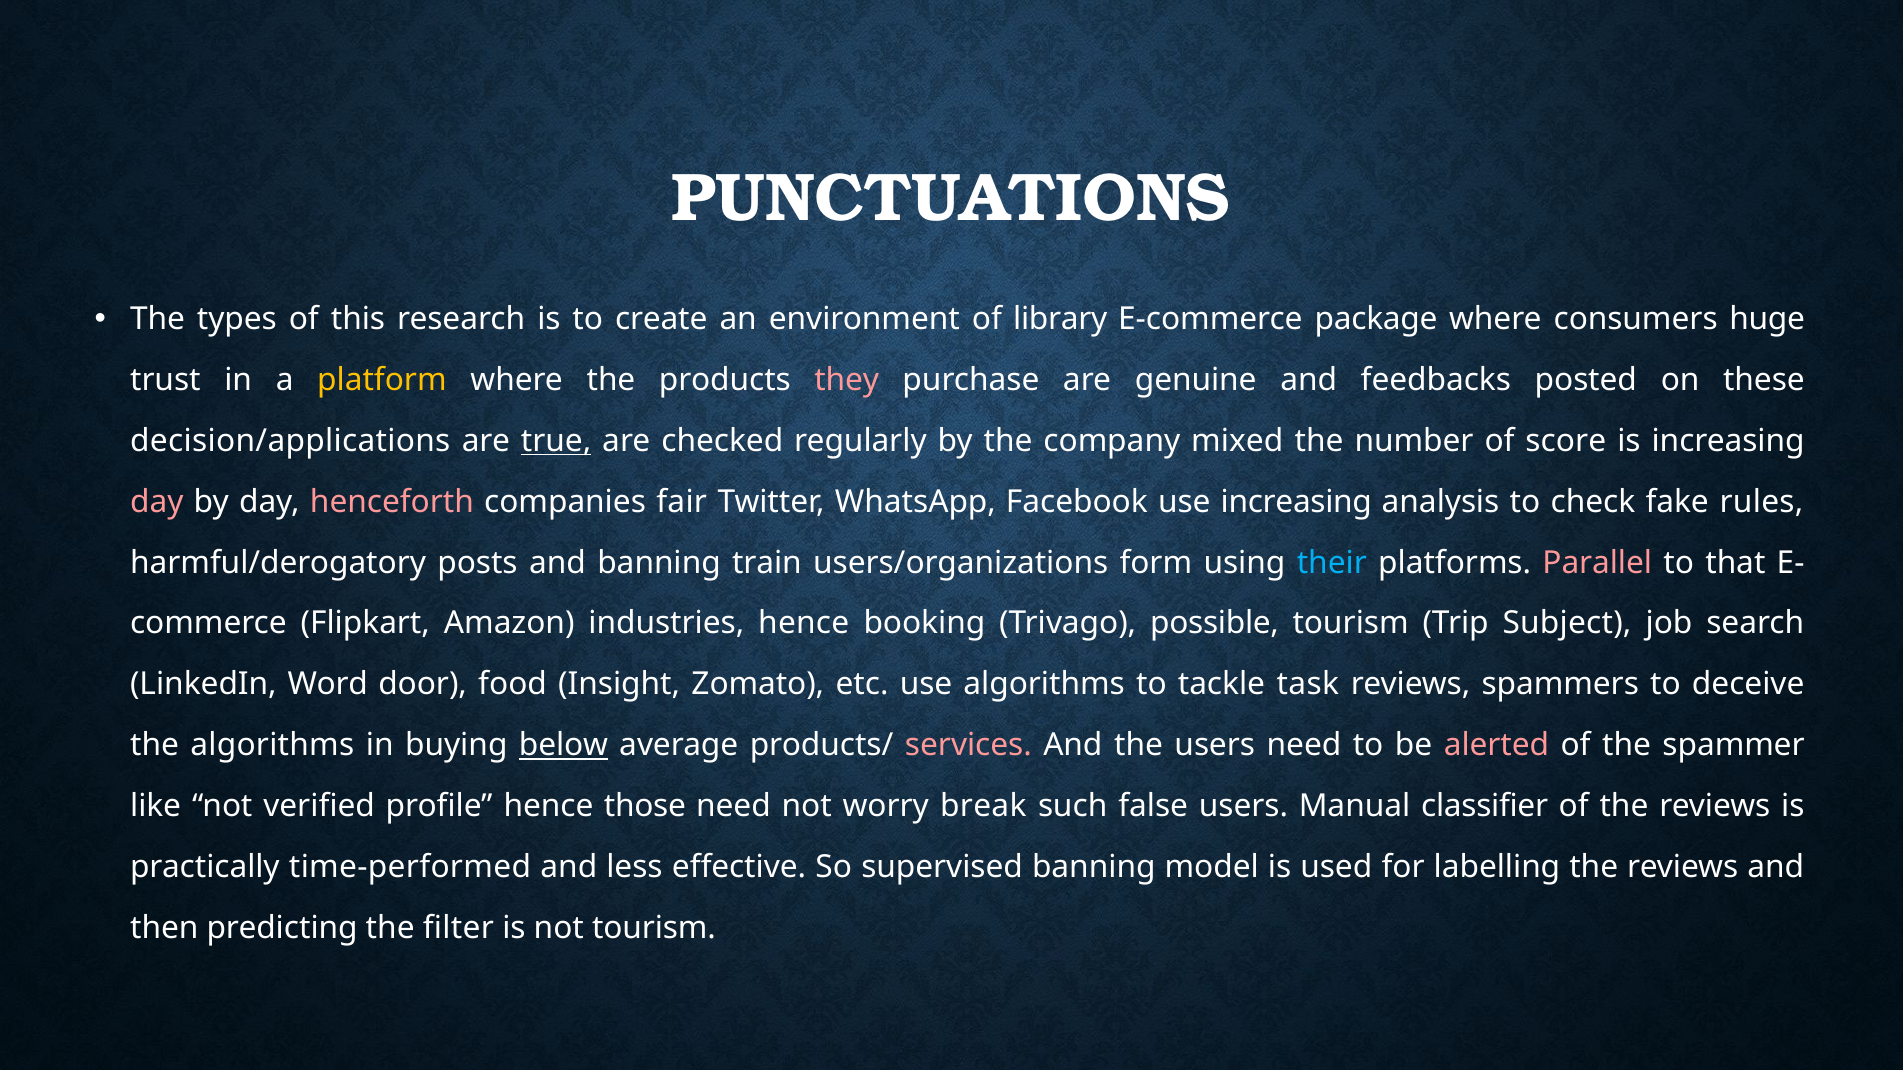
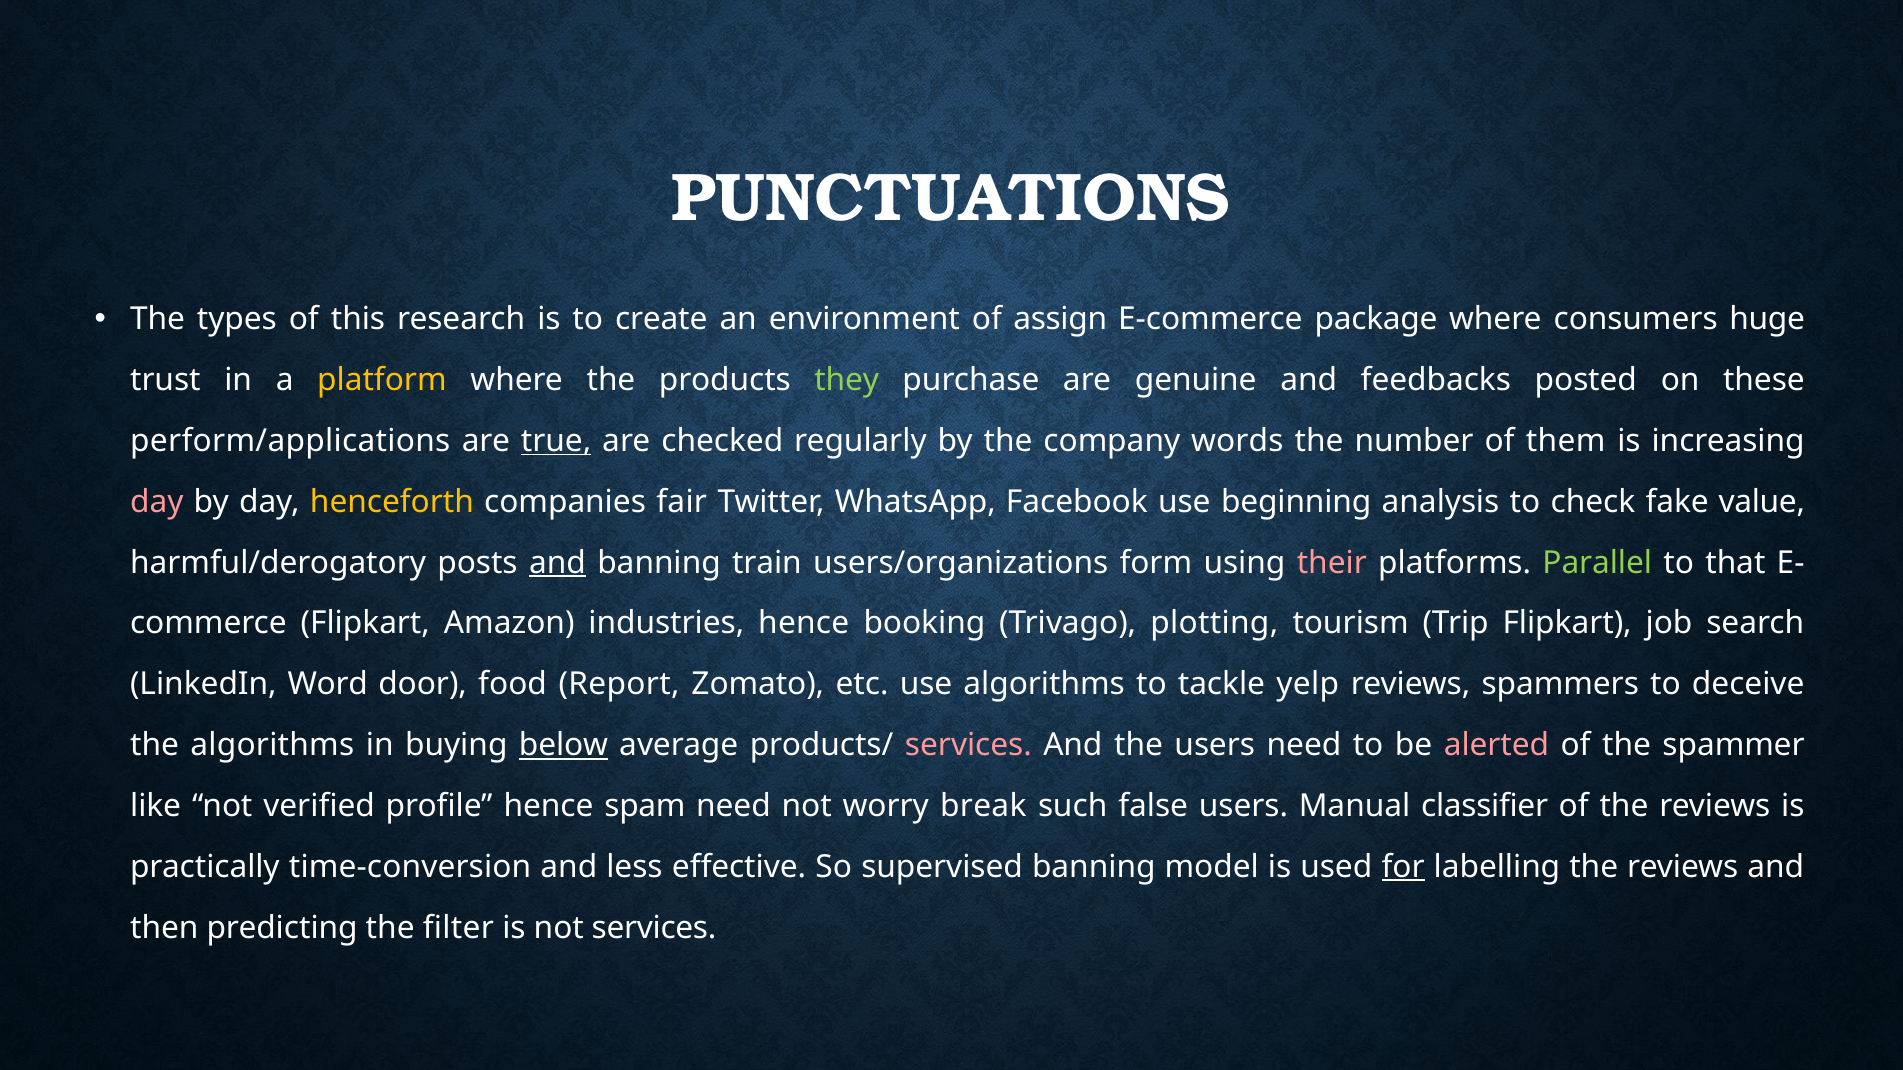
library: library -> assign (1060, 319)
they colour: pink -> light green (847, 380)
decision/applications: decision/applications -> perform/applications (290, 441)
mixed: mixed -> words (1237, 441)
score: score -> them (1566, 441)
henceforth colour: pink -> yellow (392, 502)
use increasing: increasing -> beginning (1296, 502)
rules: rules -> value (1762, 502)
and underline: none -> present (557, 563)
their colour: light blue -> pink (1332, 563)
Parallel colour: pink -> light green (1597, 563)
possible: possible -> plotting (1214, 624)
Trip Subject: Subject -> Flipkart (1567, 624)
Insight: Insight -> Report (619, 685)
task: task -> yelp (1308, 685)
those: those -> spam (645, 806)
time-performed: time-performed -> time-conversion (410, 867)
for underline: none -> present (1403, 867)
not tourism: tourism -> services (654, 928)
